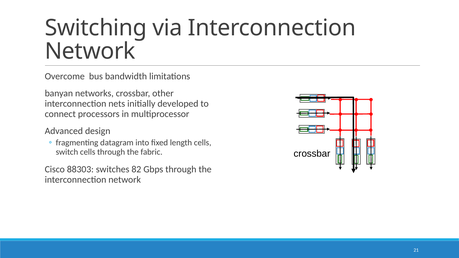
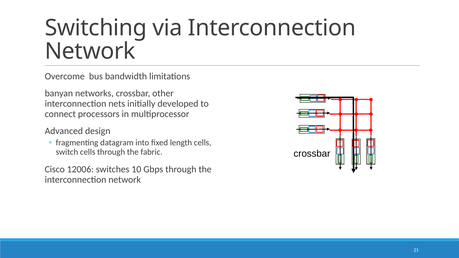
88303: 88303 -> 12006 (80, 170)
82: 82 -> 10 (136, 170)
